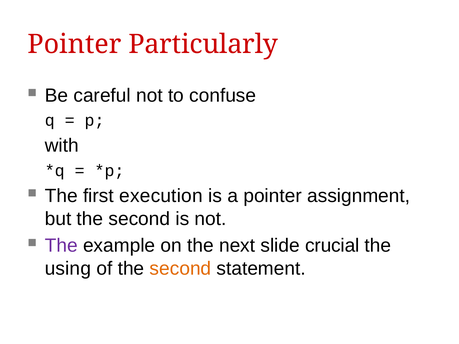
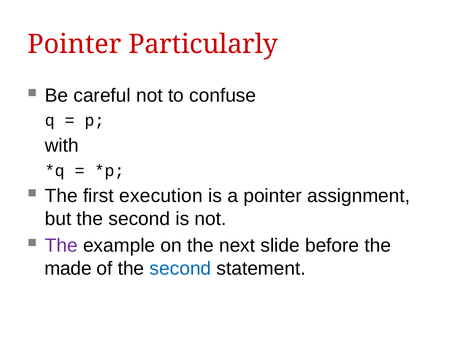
crucial: crucial -> before (332, 246)
using: using -> made (68, 269)
second colour: orange -> blue (180, 269)
